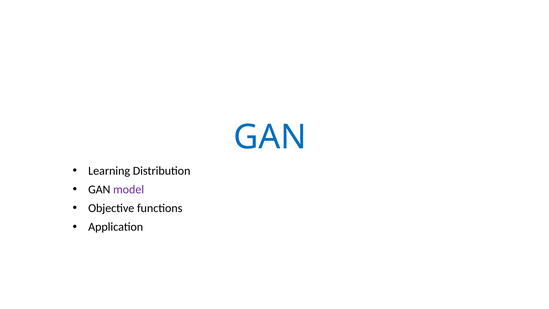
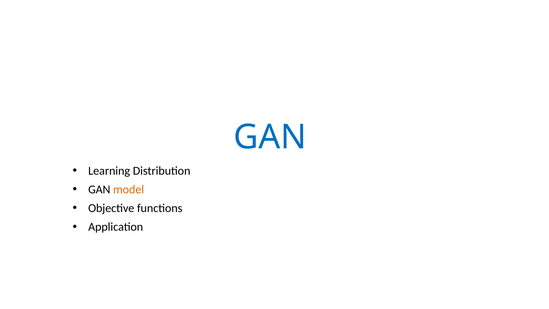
model colour: purple -> orange (129, 189)
